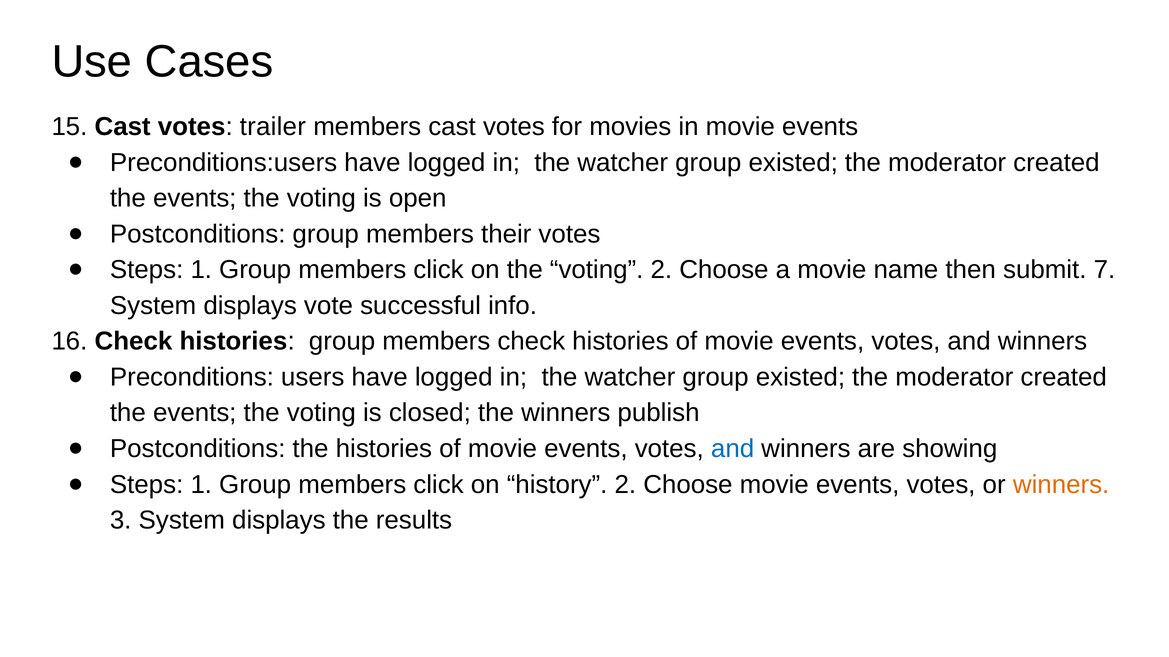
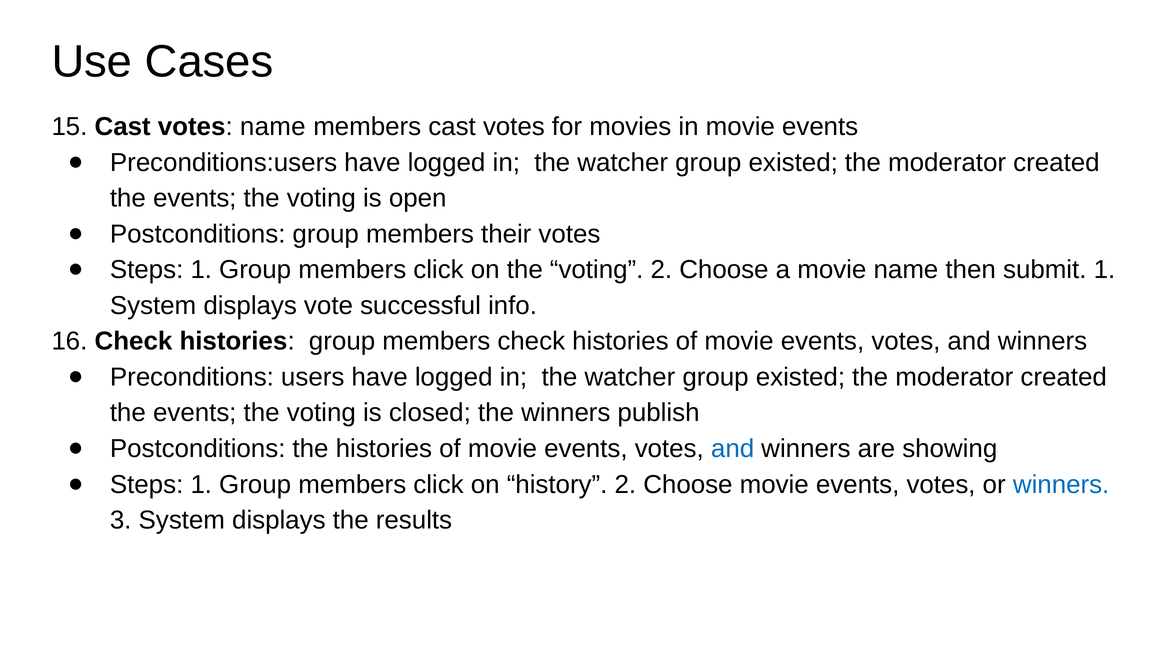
votes trailer: trailer -> name (273, 127)
submit 7: 7 -> 1 (1104, 270)
winners colour: orange -> blue (1061, 485)
